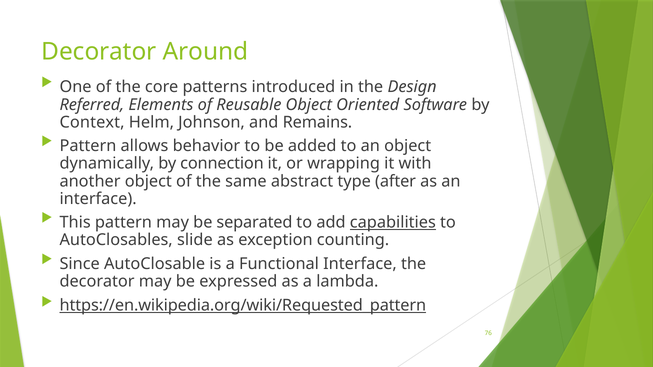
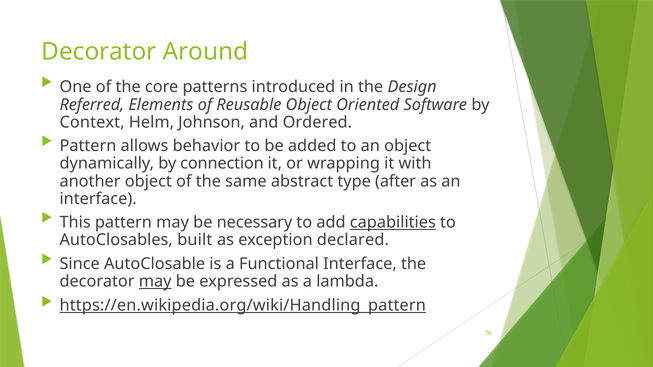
Remains: Remains -> Ordered (317, 122)
separated: separated -> necessary (254, 223)
slide: slide -> built (195, 240)
counting: counting -> declared (353, 240)
may underline: none -> present (155, 282)
https://en.wikipedia.org/wiki/Requested_pattern: https://en.wikipedia.org/wiki/Requested_pattern -> https://en.wikipedia.org/wiki/Handling_pattern (243, 305)
